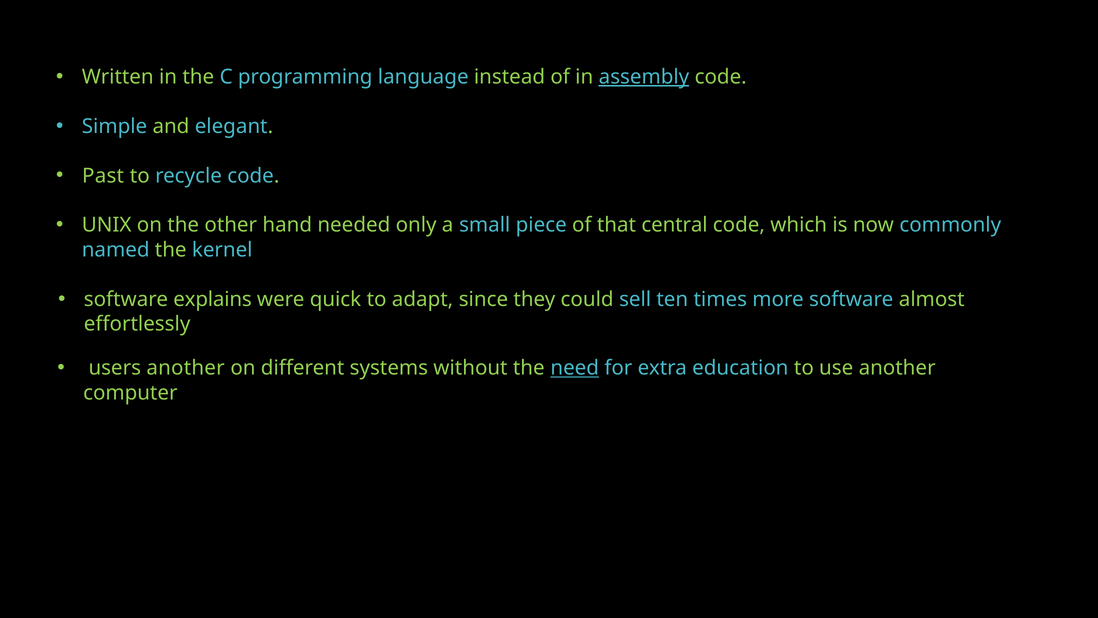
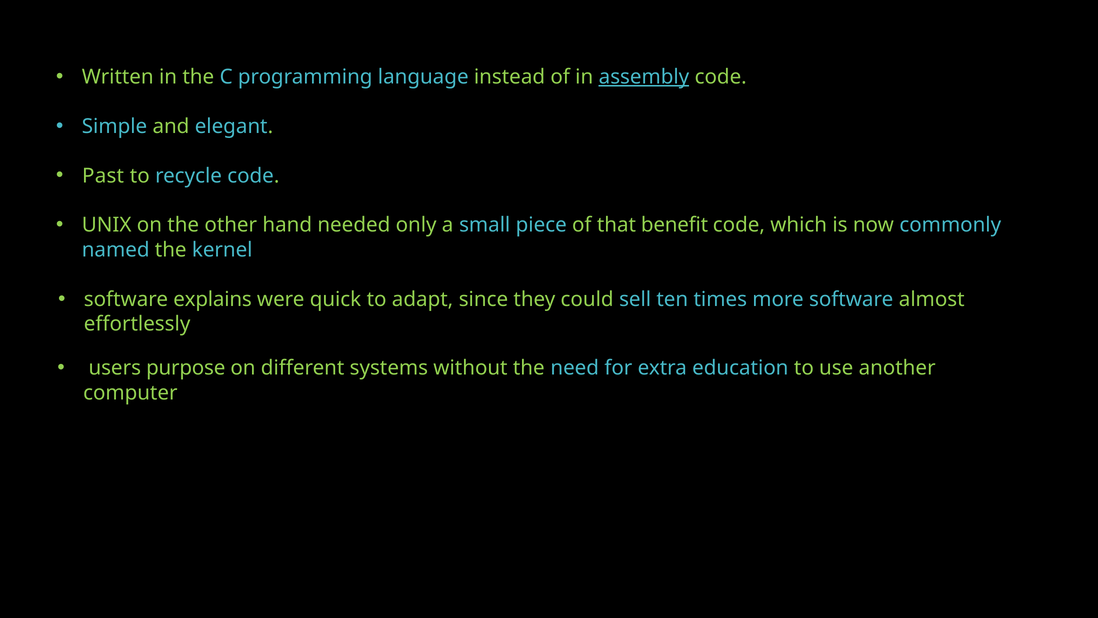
central: central -> benefit (675, 225)
users another: another -> purpose (186, 368)
need underline: present -> none (575, 368)
